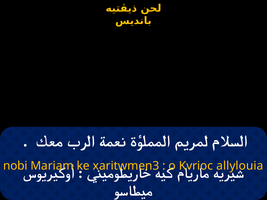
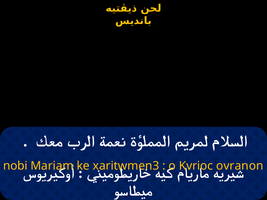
allylouia: allylouia -> ovranon (240, 166)
